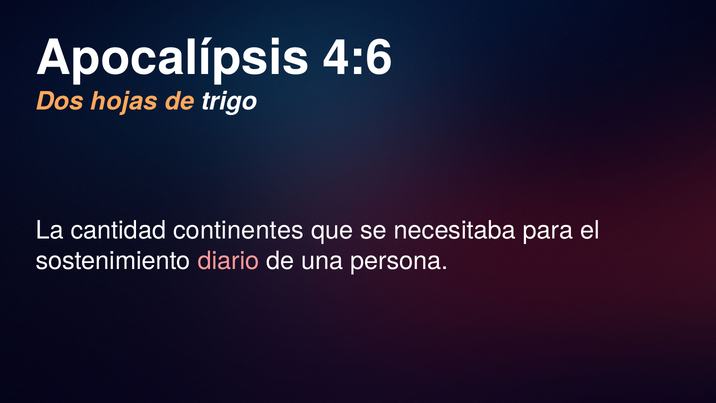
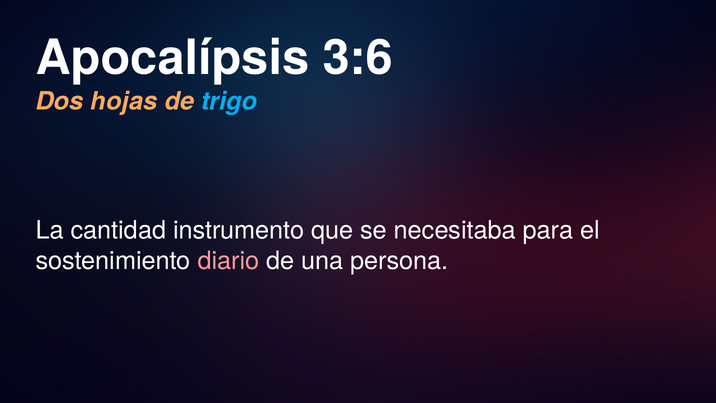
4:6: 4:6 -> 3:6 (358, 58)
trigo colour: white -> light blue (229, 101)
continentes: continentes -> instrumento (239, 230)
